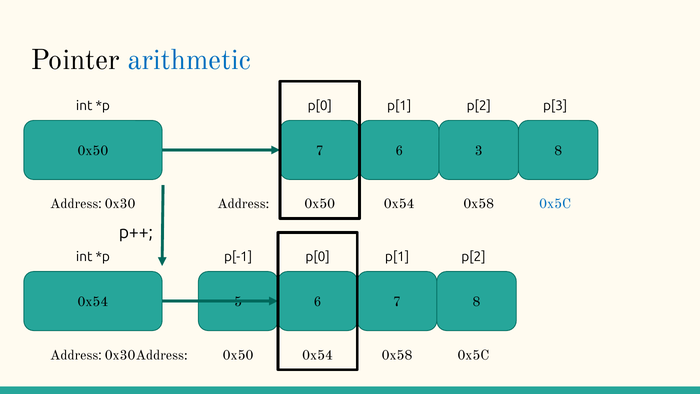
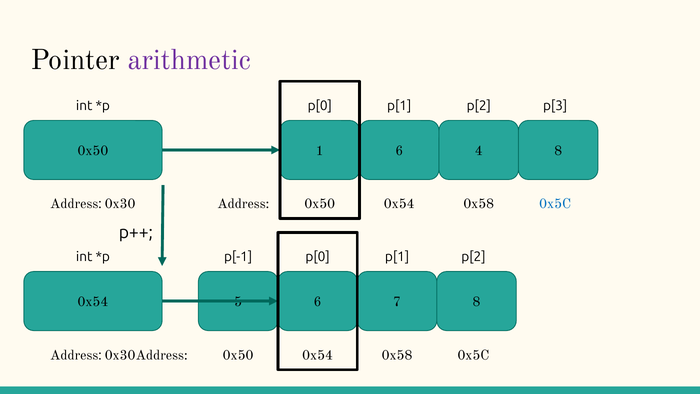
arithmetic colour: blue -> purple (189, 60)
0x50 7: 7 -> 1 (320, 151)
3: 3 -> 4 (479, 151)
